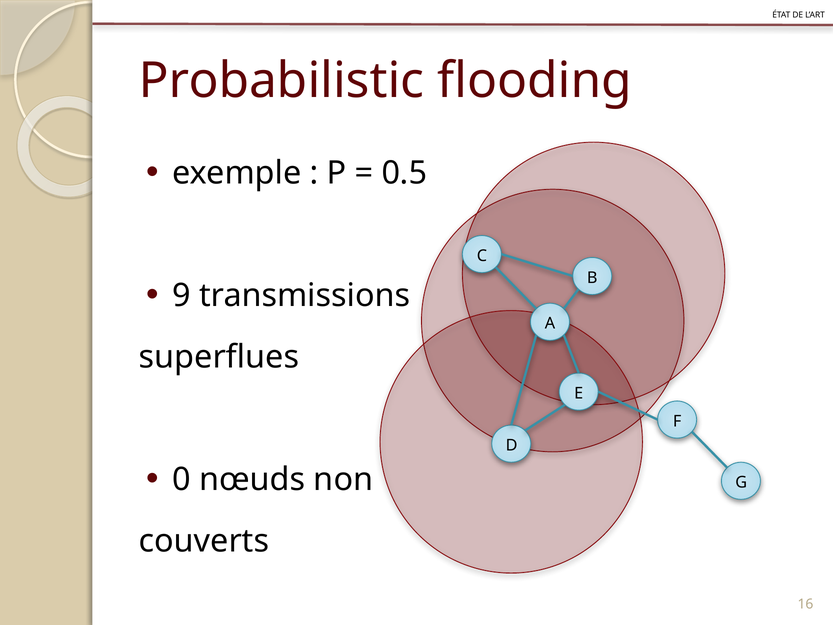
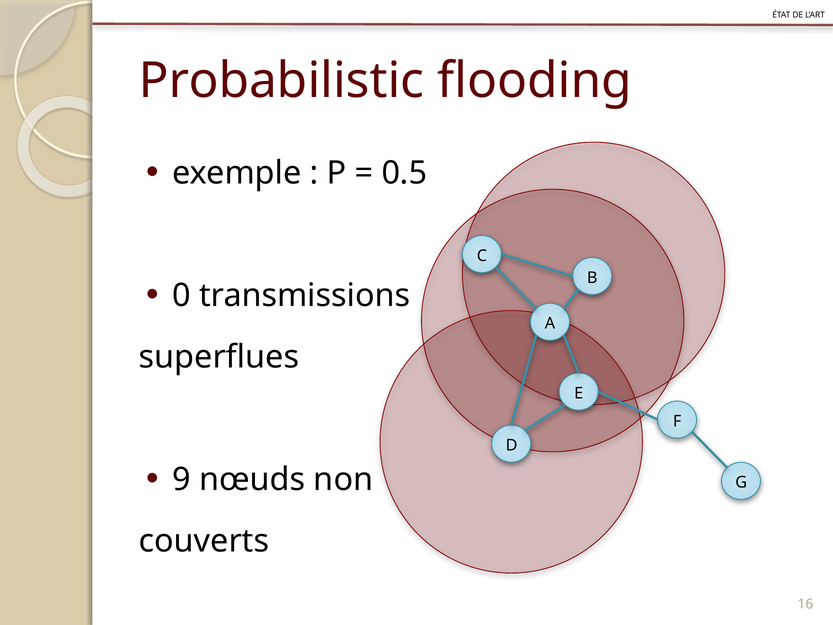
9: 9 -> 0 (182, 296)
0: 0 -> 9 (182, 479)
